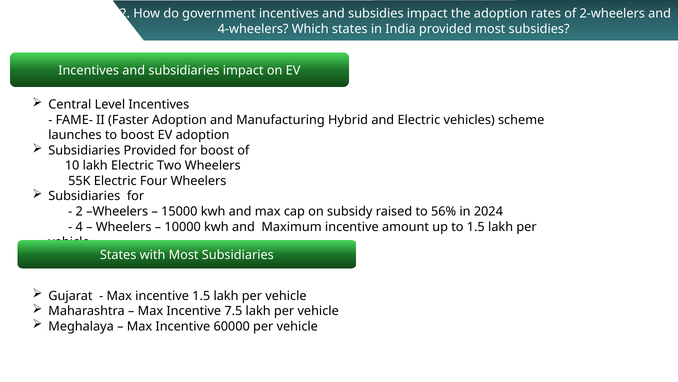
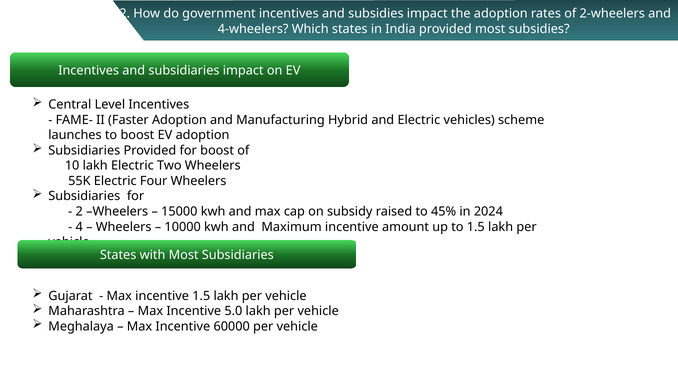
56%: 56% -> 45% (444, 211)
7.5: 7.5 -> 5.0 (233, 311)
